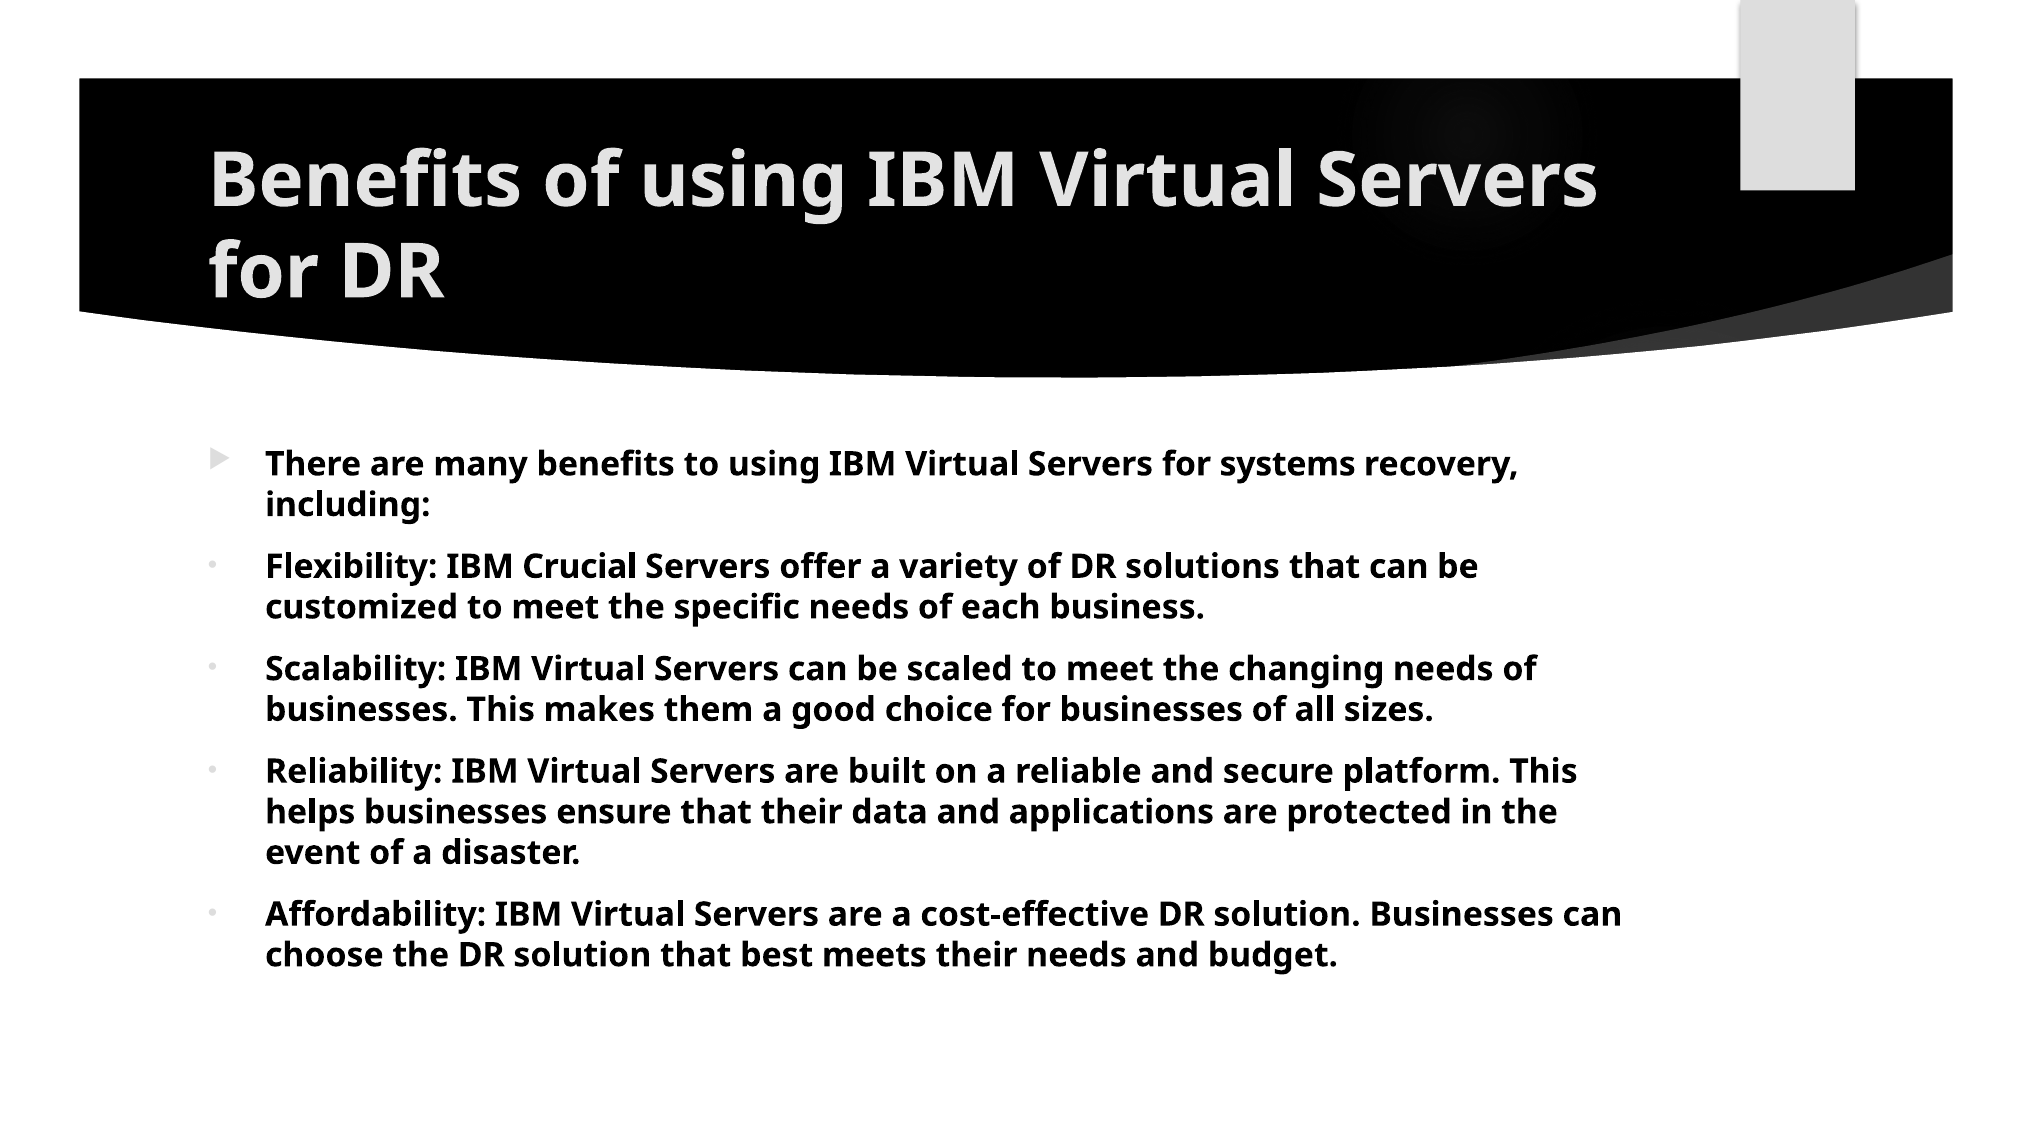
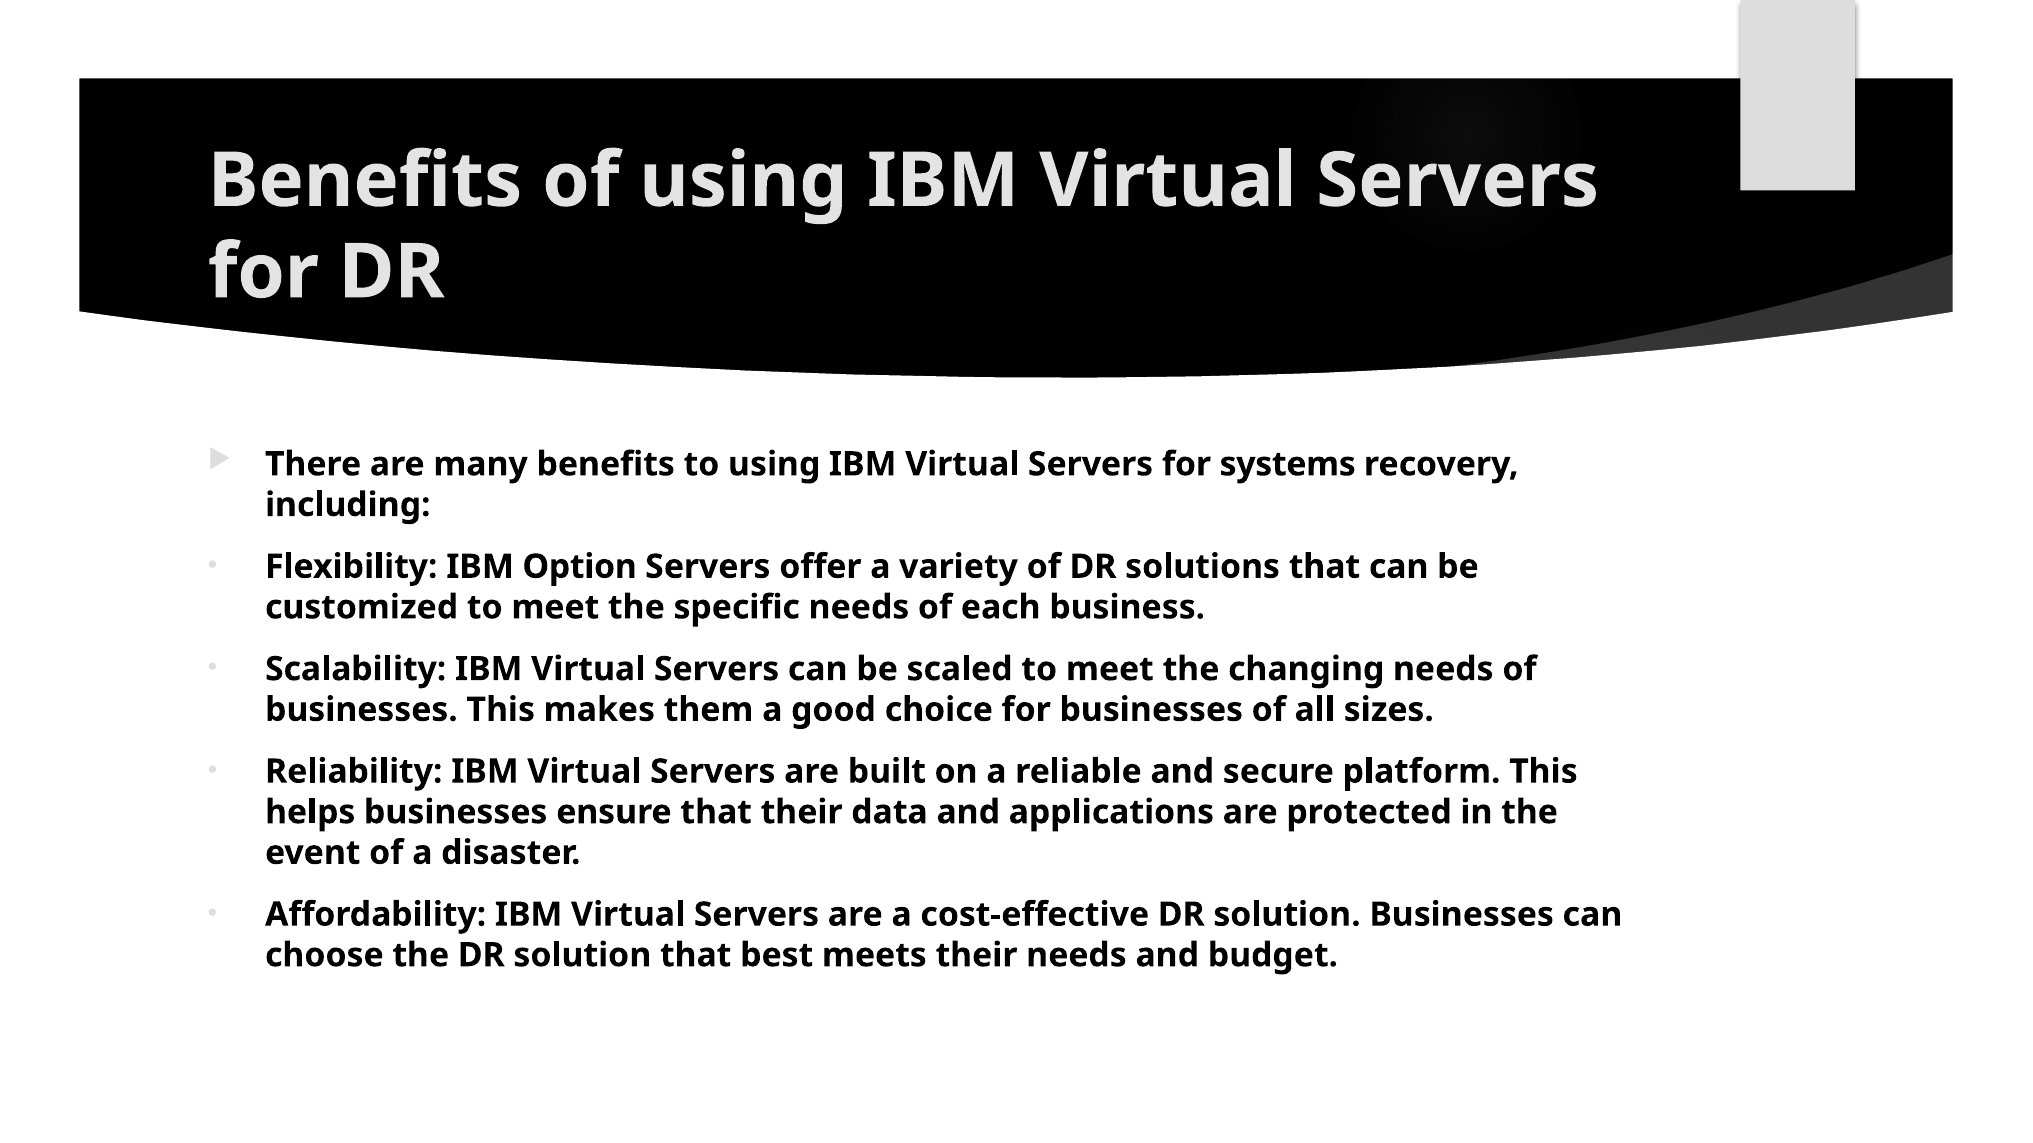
Crucial: Crucial -> Option (580, 567)
